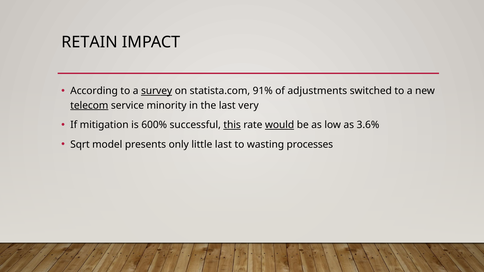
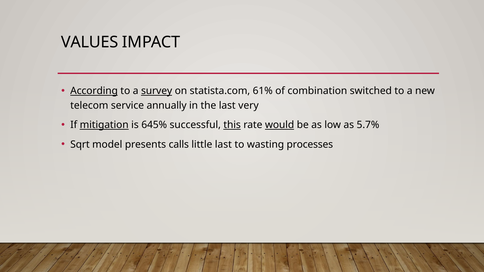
RETAIN: RETAIN -> VALUES (90, 42)
According underline: none -> present (94, 91)
91%: 91% -> 61% (263, 91)
adjustments: adjustments -> combination (317, 91)
telecom underline: present -> none (89, 106)
minority: minority -> annually (167, 106)
mitigation underline: none -> present (104, 125)
600%: 600% -> 645% (154, 125)
3.6%: 3.6% -> 5.7% (368, 125)
only: only -> calls (179, 145)
